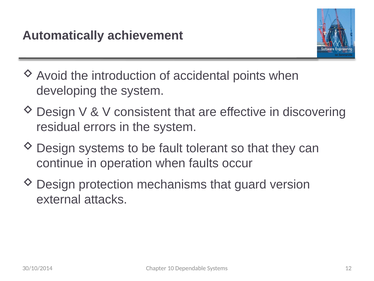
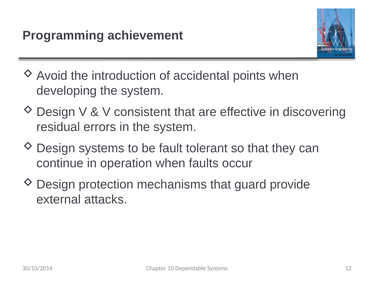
Automatically: Automatically -> Programming (63, 35)
version: version -> provide (290, 184)
